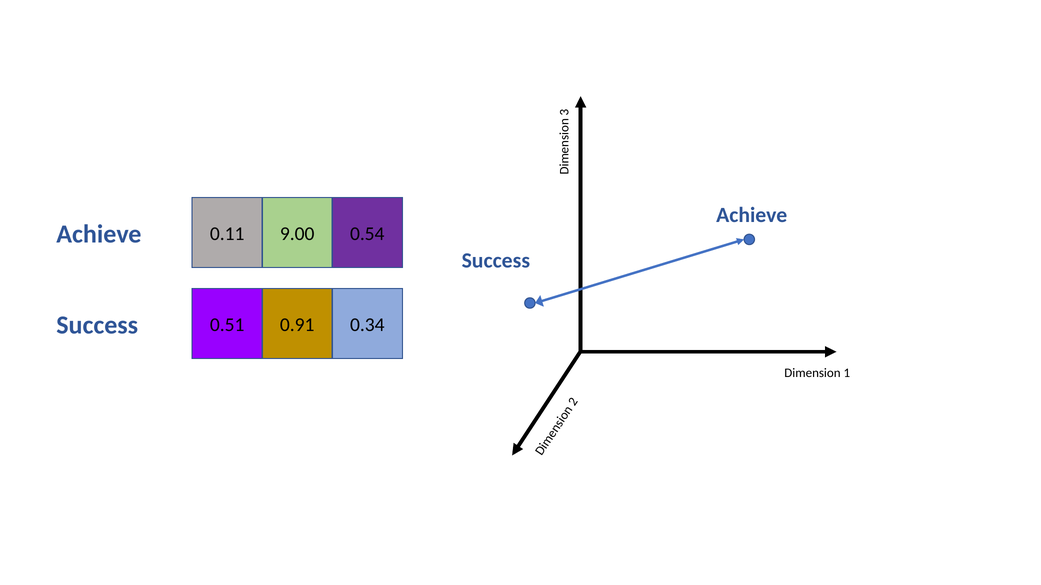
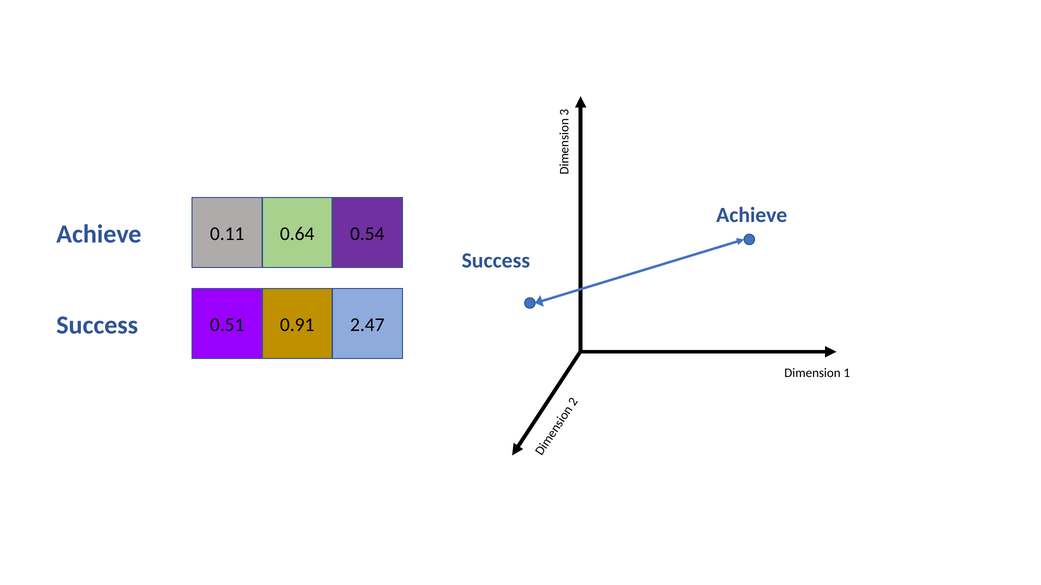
9.00: 9.00 -> 0.64 (297, 234)
0.34: 0.34 -> 2.47 (367, 325)
